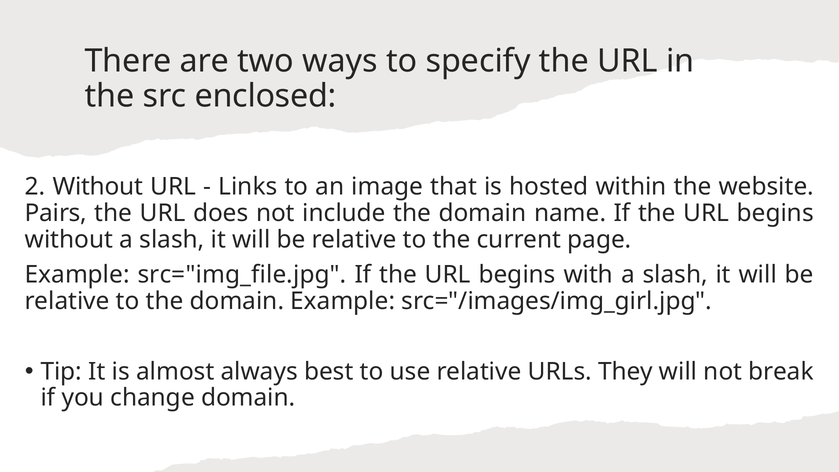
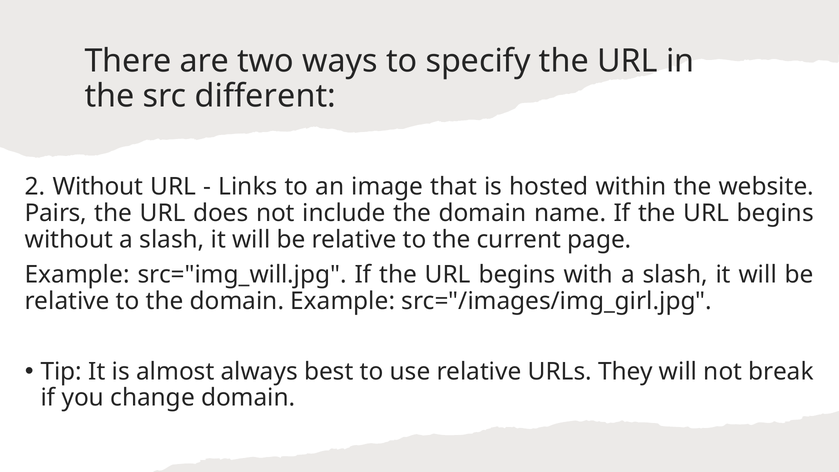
enclosed: enclosed -> different (265, 96)
src="img_file.jpg: src="img_file.jpg -> src="img_will.jpg (242, 275)
